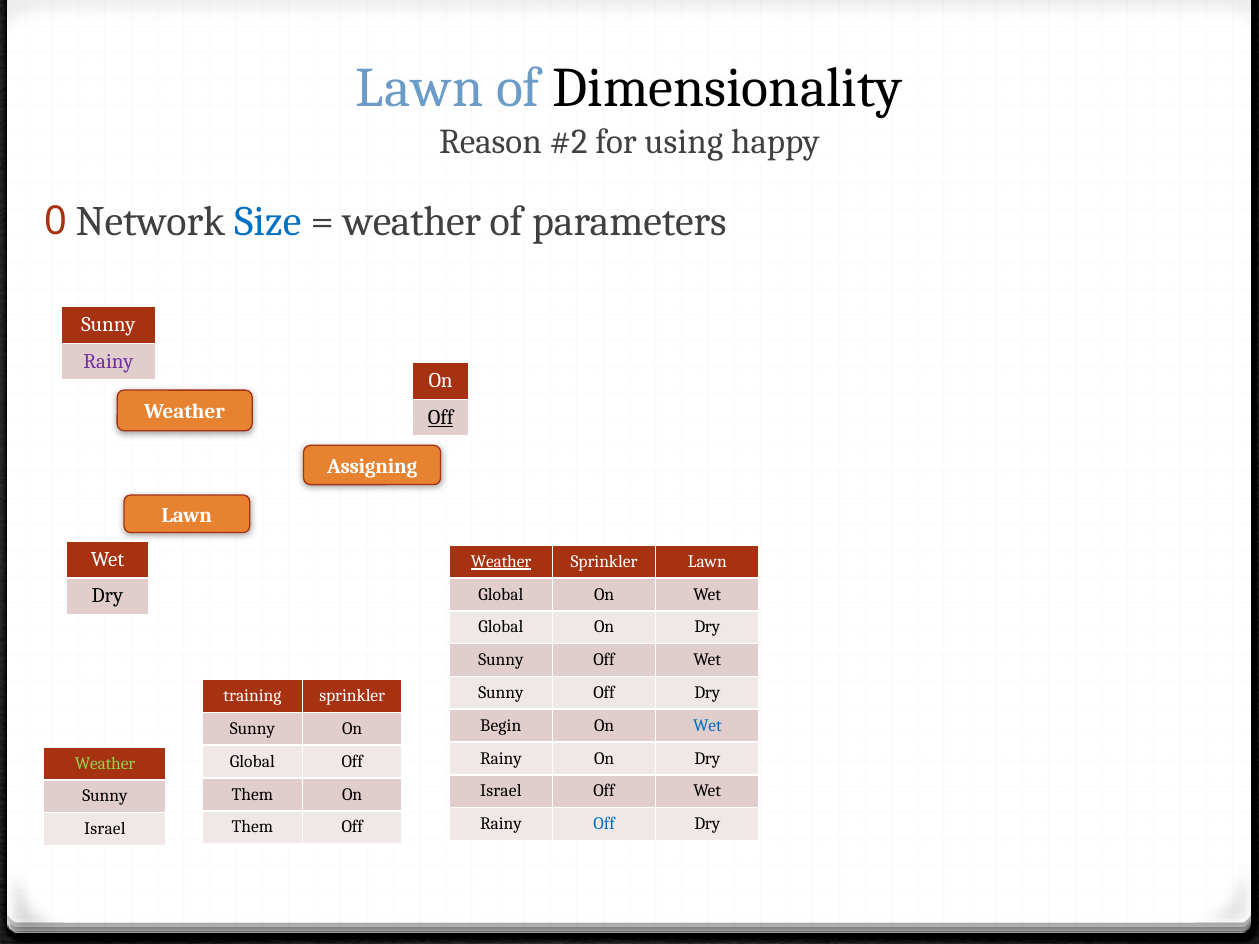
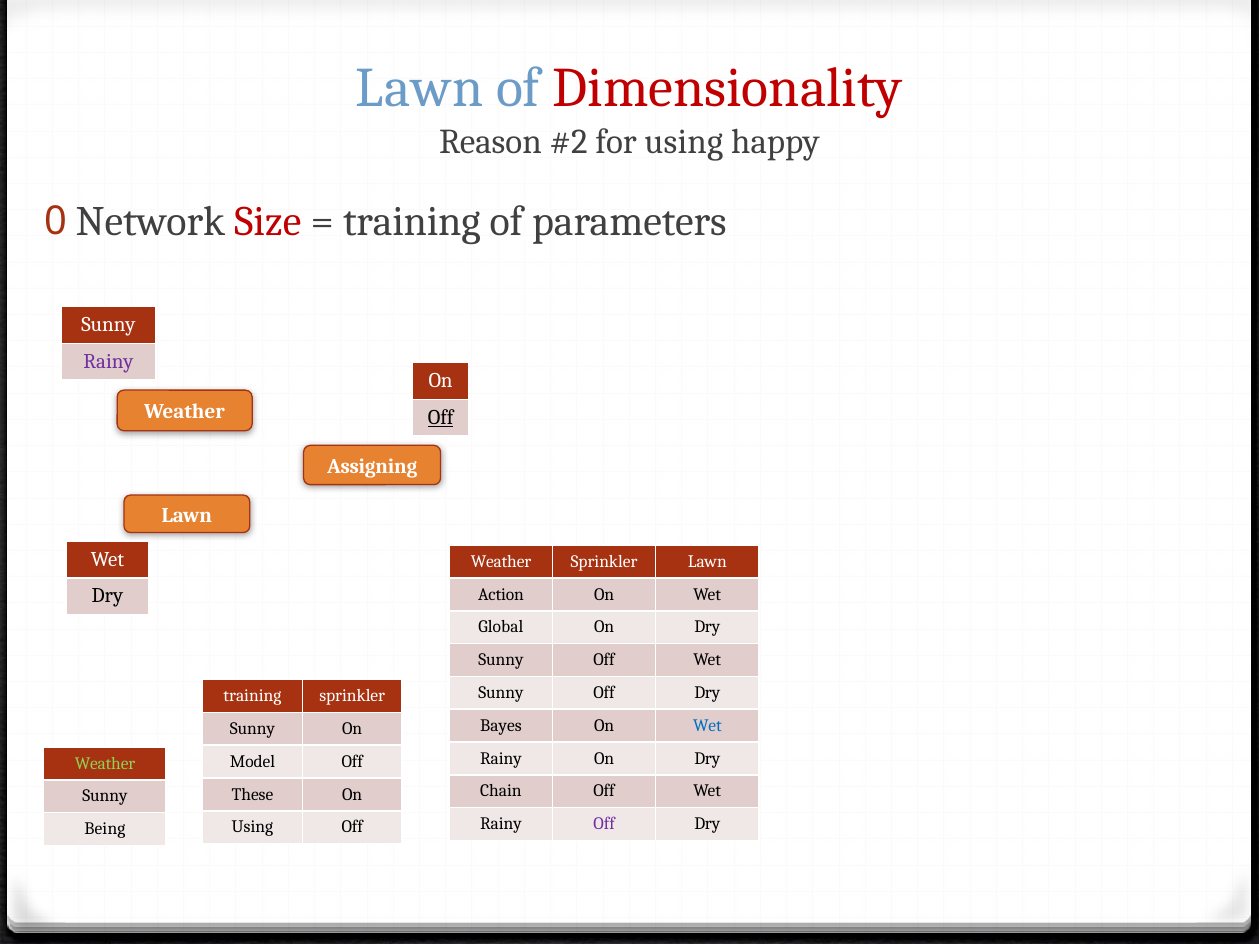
Dimensionality colour: black -> red (727, 88)
Size colour: blue -> red (268, 222)
weather: weather -> training (412, 222)
Weather underline: present -> none (501, 562)
Global: Global -> Action (501, 594)
Begin: Begin -> Bayes (501, 726)
Global: Global -> Model (252, 762)
Israel: Israel -> Chain (501, 791)
Them: Them -> These (252, 794)
Off colour: blue -> purple (604, 824)
Them: Them -> Using (252, 827)
Israel: Israel -> Being (105, 829)
